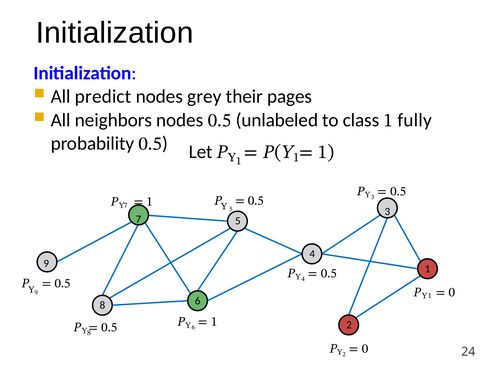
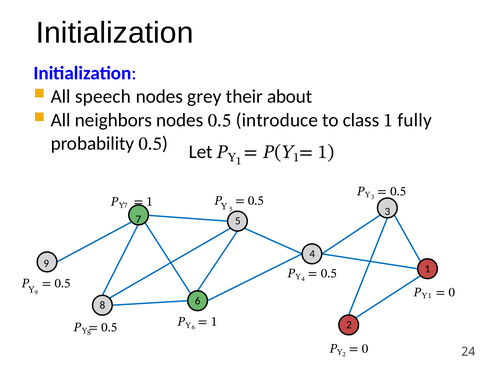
predict: predict -> speech (103, 97)
pages: pages -> about (290, 97)
unlabeled: unlabeled -> introduce (277, 120)
